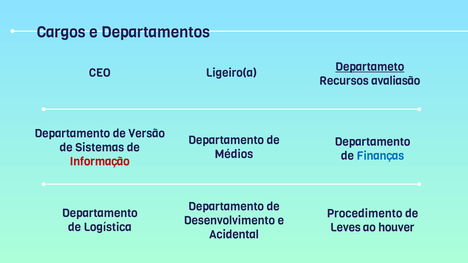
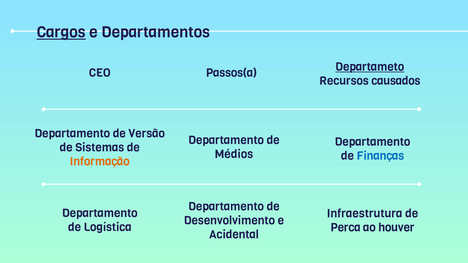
Cargos underline: none -> present (61, 32)
Ligeiro(a: Ligeiro(a -> Passos(a (231, 73)
avaliasão: avaliasão -> causados (396, 81)
Informação colour: red -> orange (100, 162)
Procedimento: Procedimento -> Infraestrutura (365, 214)
Leves: Leves -> Perca (346, 228)
